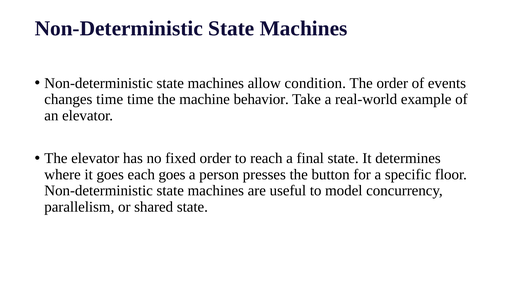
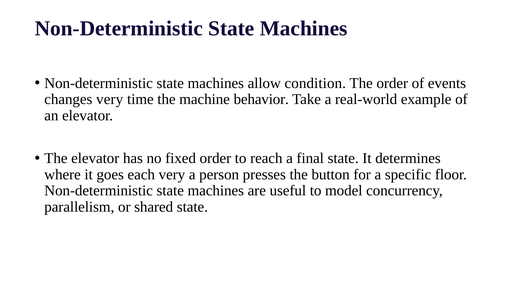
changes time: time -> very (110, 99)
each goes: goes -> very (172, 175)
